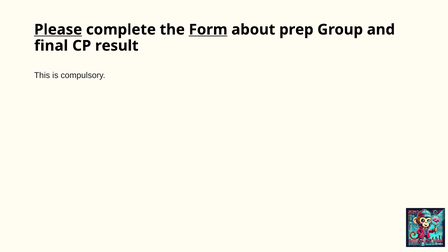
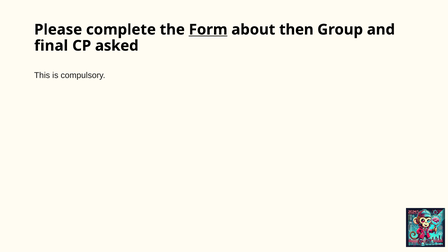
Please underline: present -> none (58, 30)
prep: prep -> then (296, 30)
result: result -> asked (117, 46)
